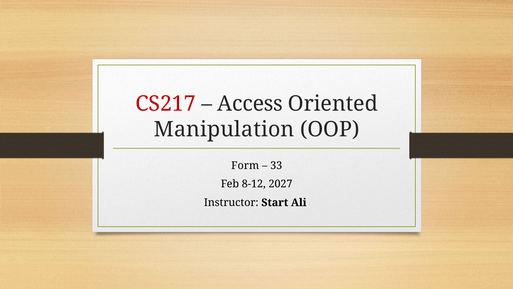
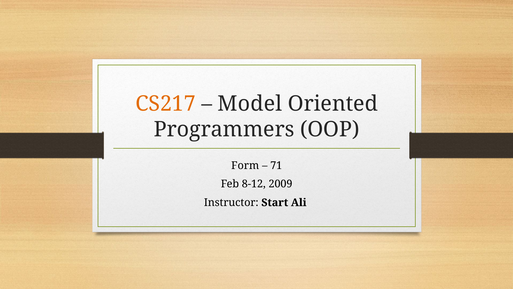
CS217 colour: red -> orange (166, 104)
Access: Access -> Model (250, 104)
Manipulation: Manipulation -> Programmers (224, 129)
33: 33 -> 71 (276, 165)
2027: 2027 -> 2009 (280, 184)
